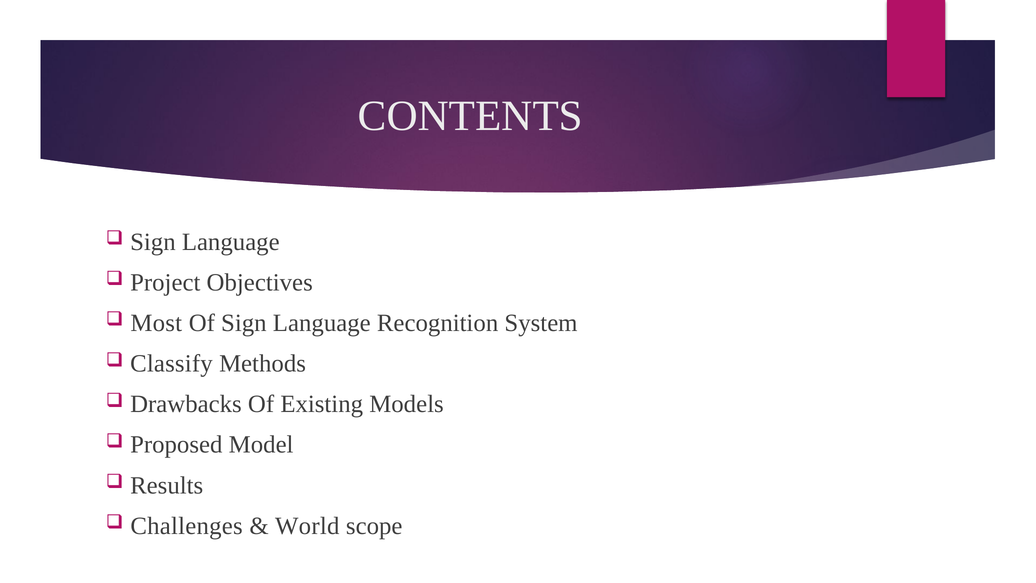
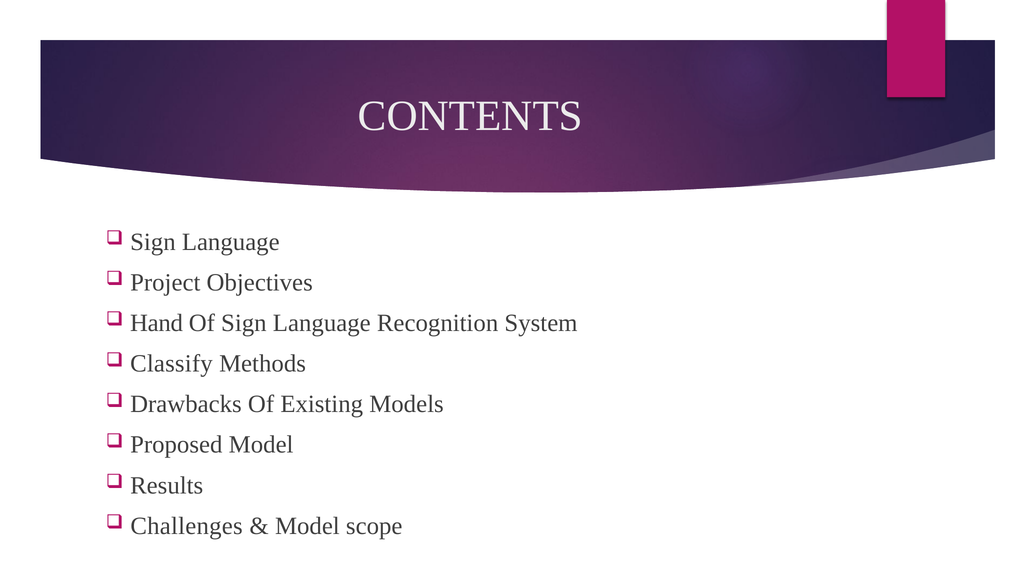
Most: Most -> Hand (157, 323)
World: World -> Model (307, 526)
